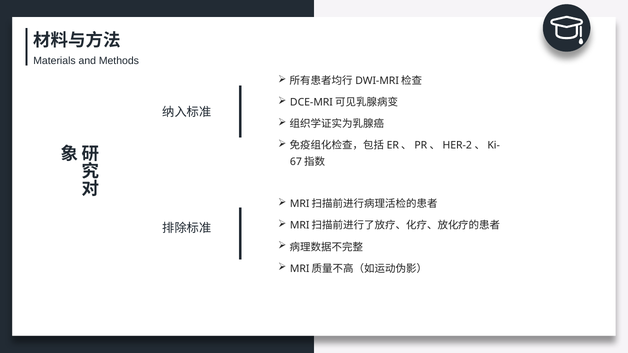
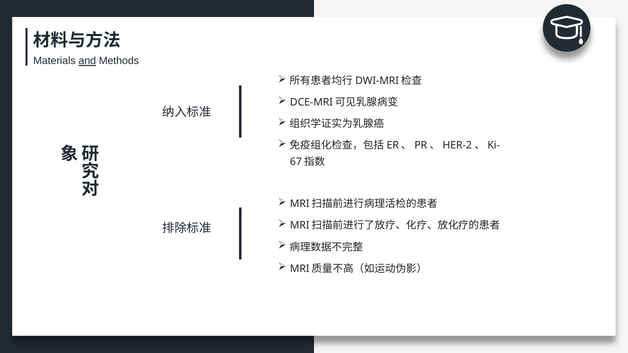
and underline: none -> present (87, 61)
